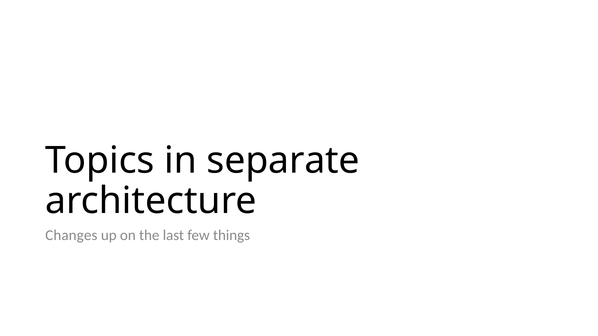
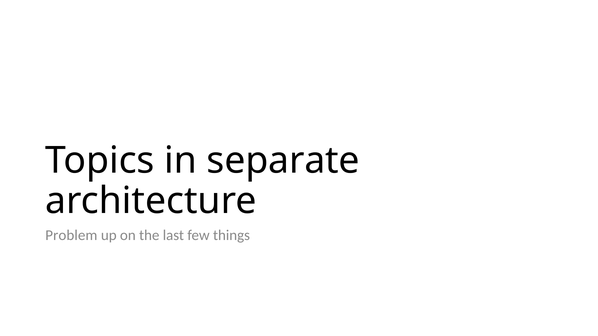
Changes: Changes -> Problem (71, 235)
